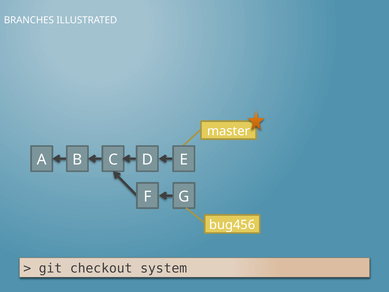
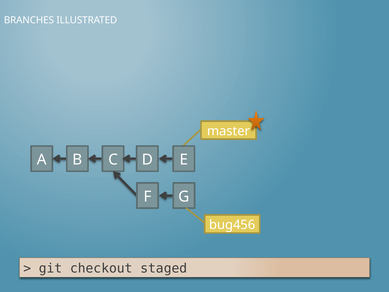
system: system -> staged (164, 268)
